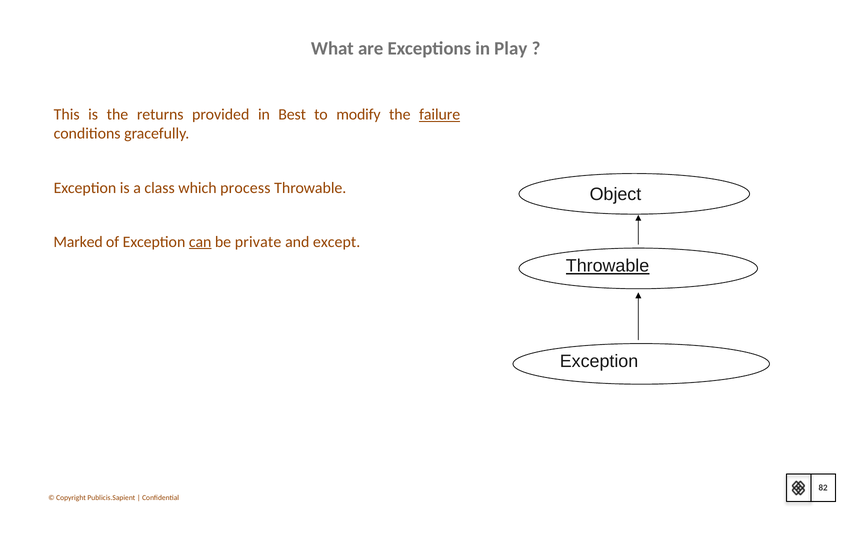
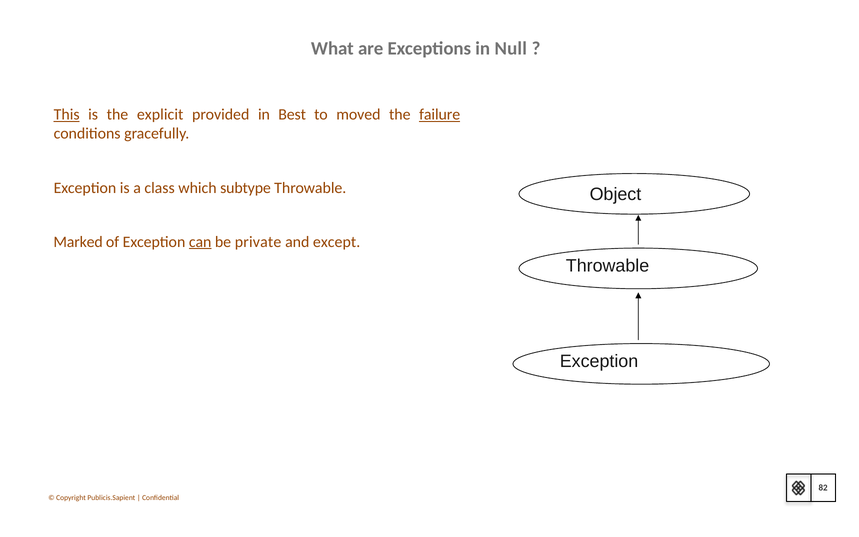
Play: Play -> Null (511, 48)
This underline: none -> present (67, 115)
returns: returns -> explicit (160, 115)
modify: modify -> moved (358, 115)
process: process -> subtype (246, 188)
Throwable underline: present -> none (608, 266)
